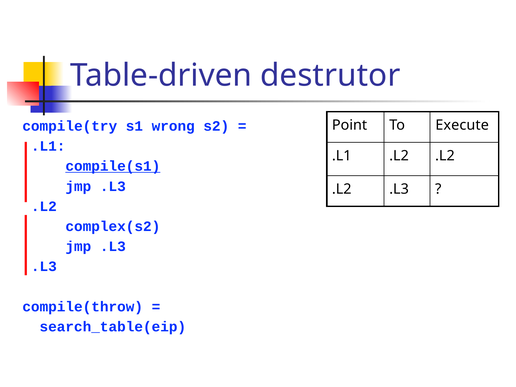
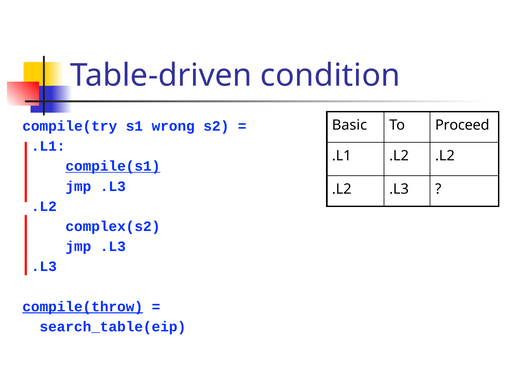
destrutor: destrutor -> condition (330, 75)
Point: Point -> Basic (350, 125)
Execute: Execute -> Proceed (462, 125)
compile(throw underline: none -> present (83, 307)
